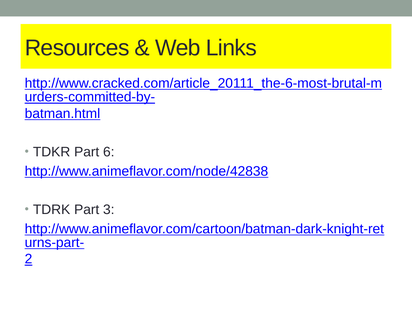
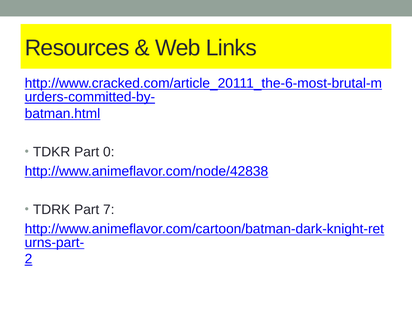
6: 6 -> 0 (109, 152)
3: 3 -> 7 (109, 210)
